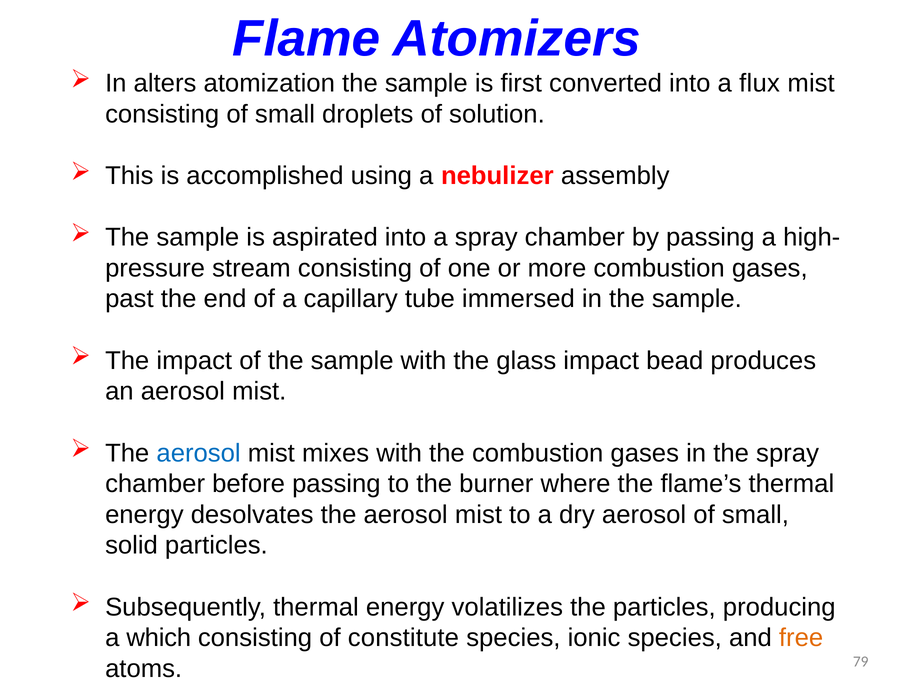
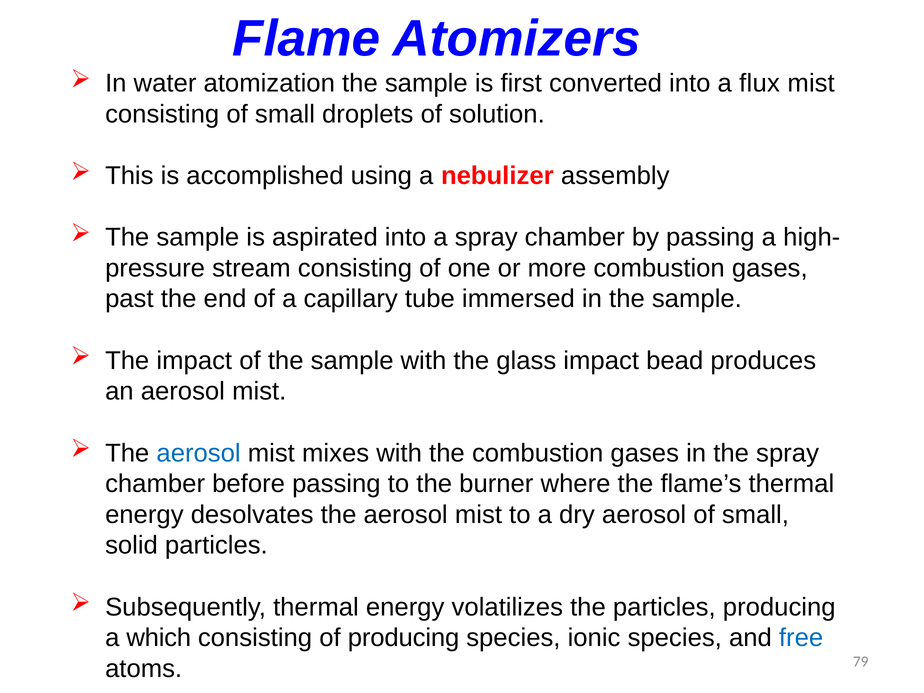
alters: alters -> water (165, 83)
of constitute: constitute -> producing (404, 638)
free colour: orange -> blue (801, 638)
